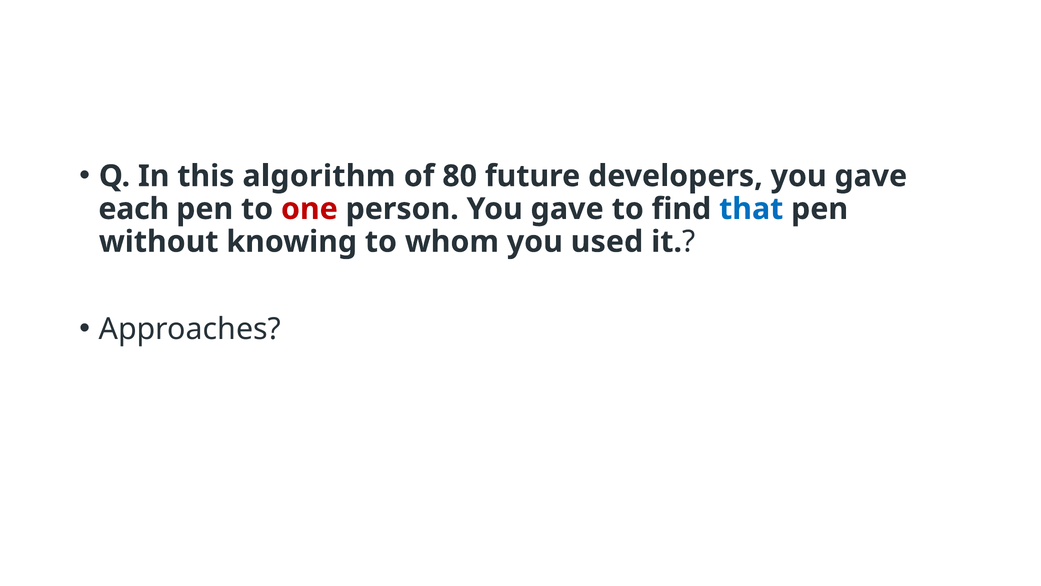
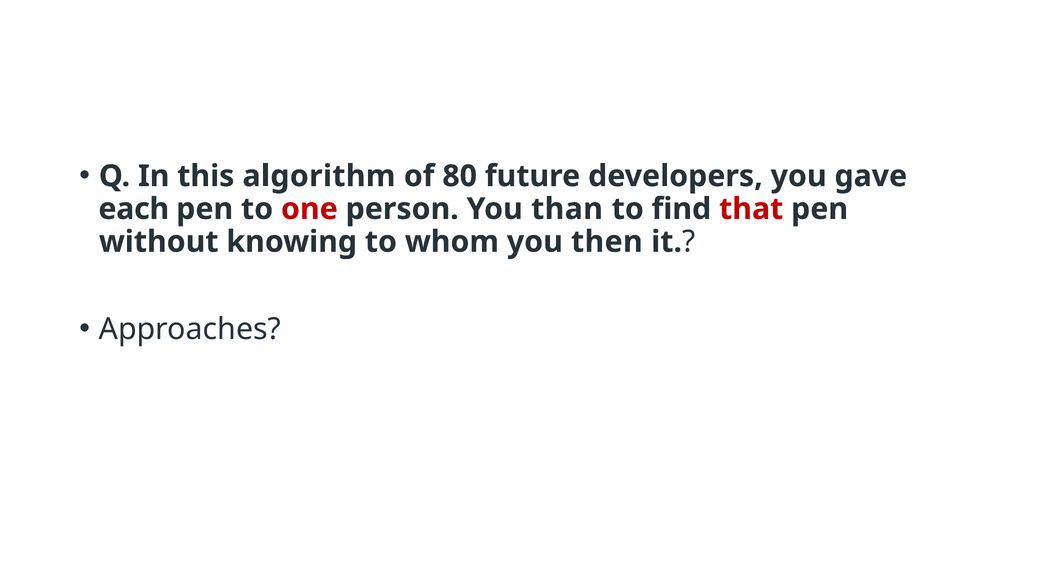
person You gave: gave -> than (567, 209)
that colour: blue -> red (751, 209)
used: used -> then (607, 242)
